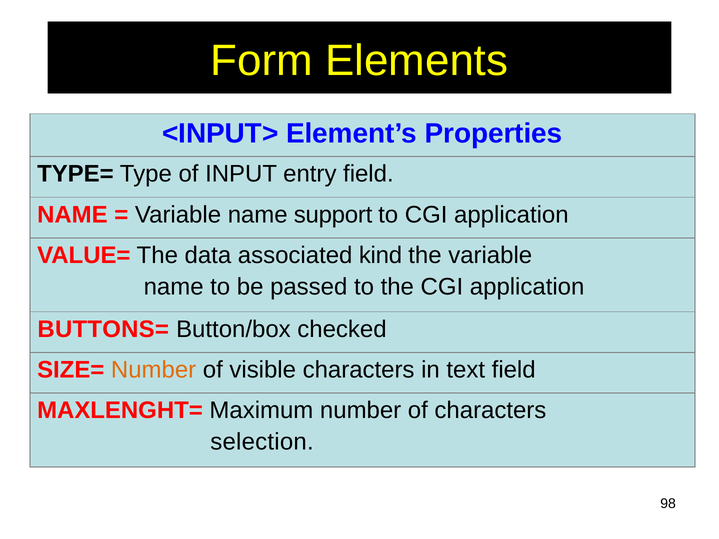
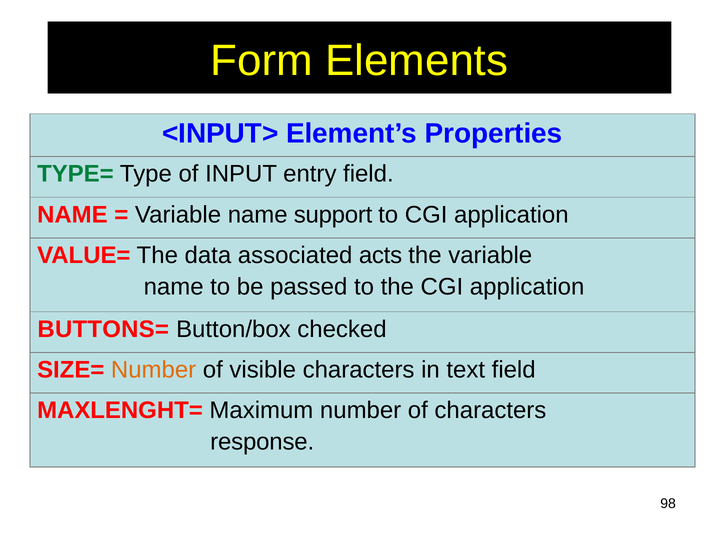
TYPE= colour: black -> green (75, 174)
kind: kind -> acts (381, 255)
selection: selection -> response (262, 442)
